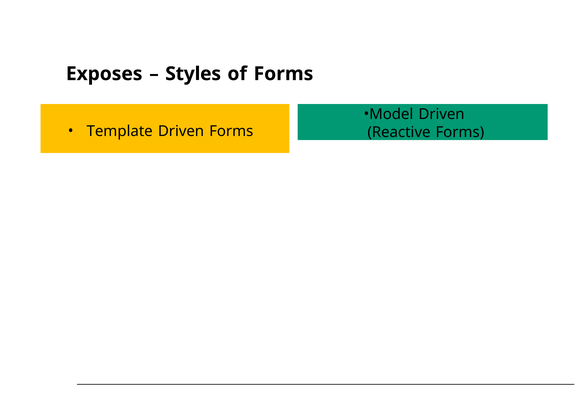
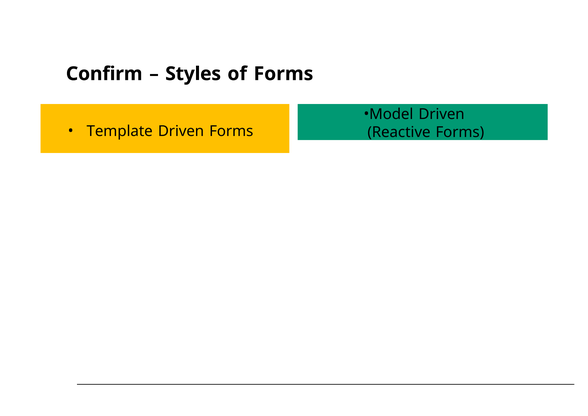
Exposes: Exposes -> Confirm (104, 74)
